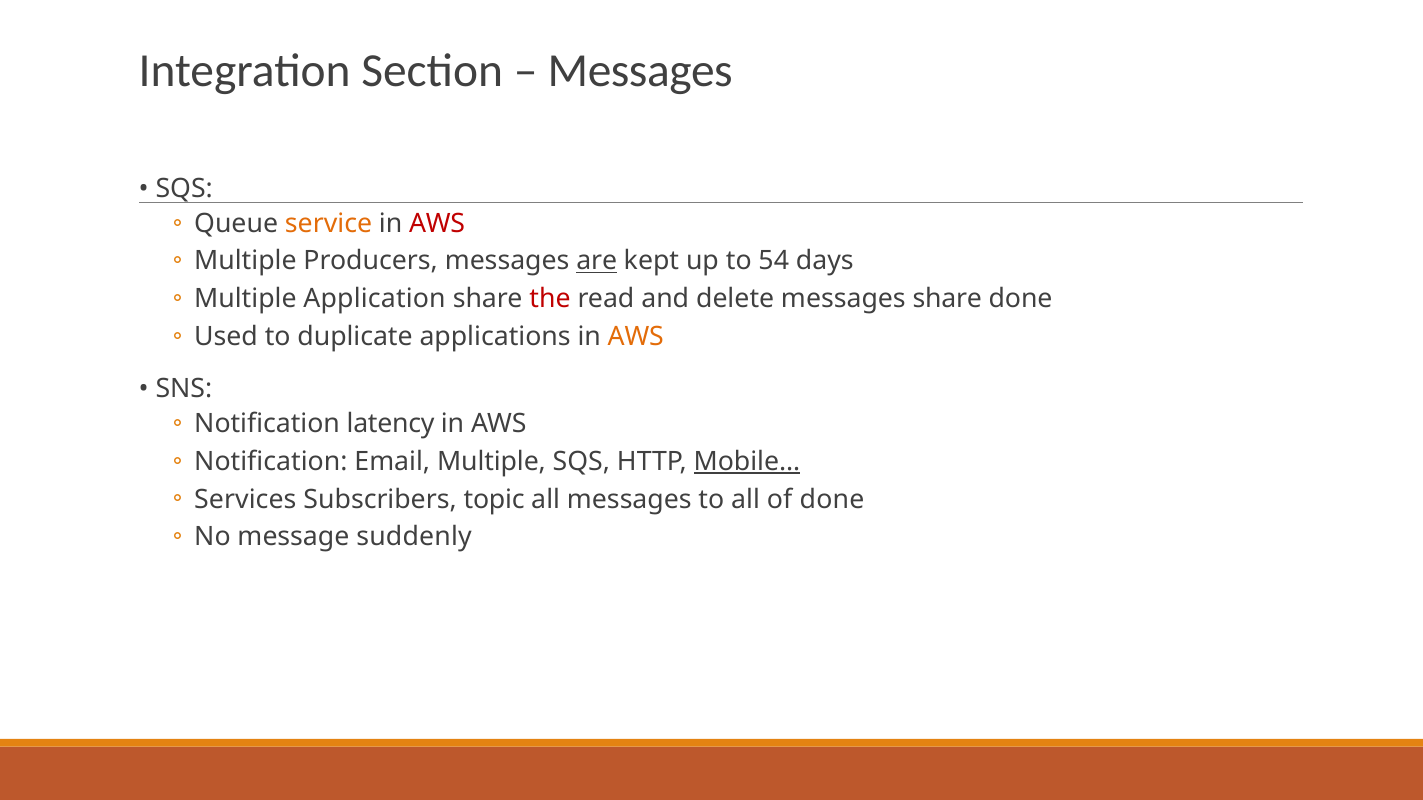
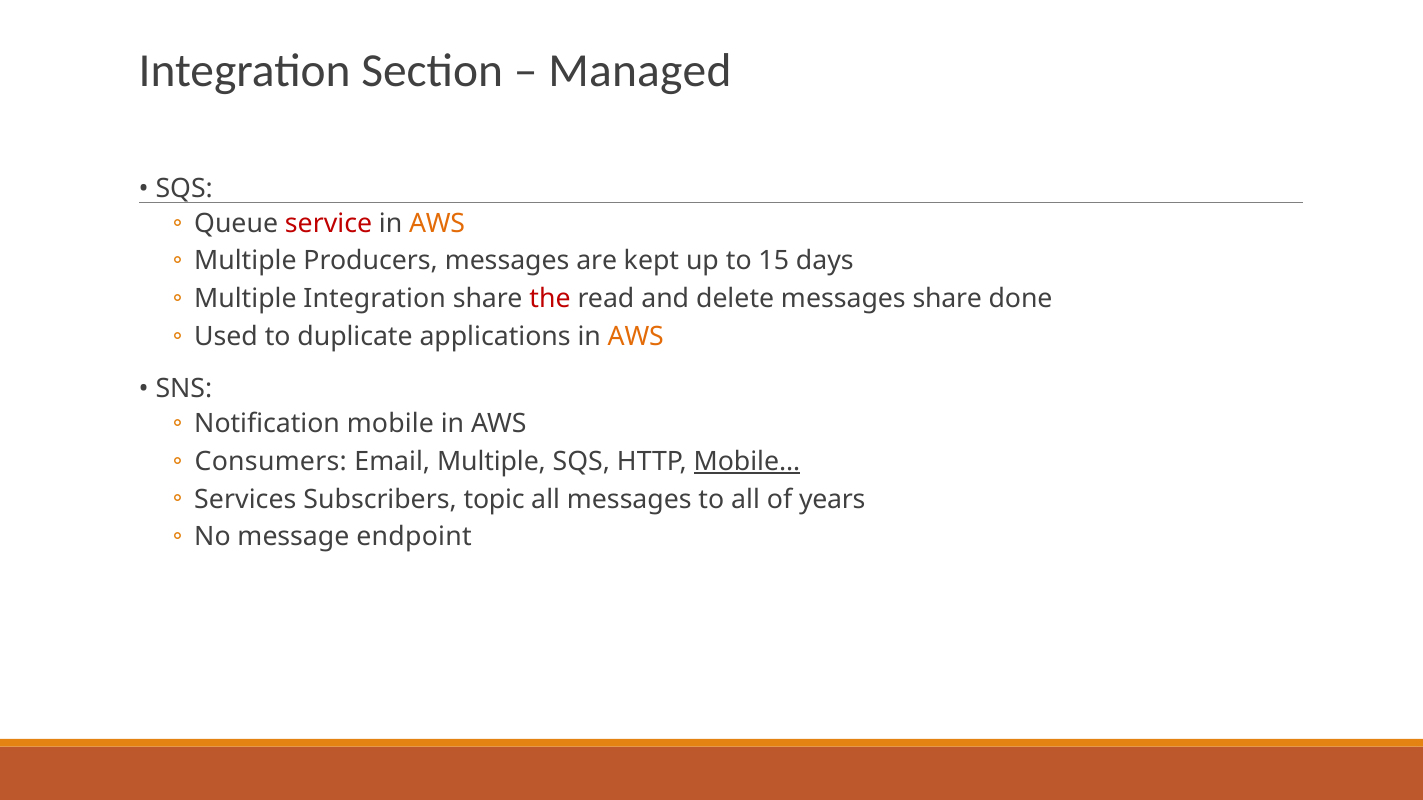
Messages: Messages -> Managed (640, 71)
service colour: orange -> red (329, 224)
AWS colour: red -> orange (437, 224)
are underline: present -> none (597, 261)
54: 54 -> 15 (774, 261)
Multiple Application: Application -> Integration (375, 299)
latency: latency -> mobile (390, 424)
Notification: Notification -> Consumers (271, 462)
of done: done -> years (832, 499)
suddenly: suddenly -> endpoint (414, 537)
